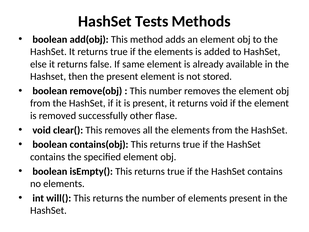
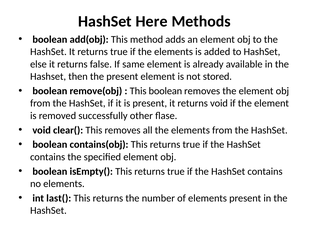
Tests: Tests -> Here (152, 21)
This number: number -> boolean (165, 91)
will(: will( -> last( (59, 198)
